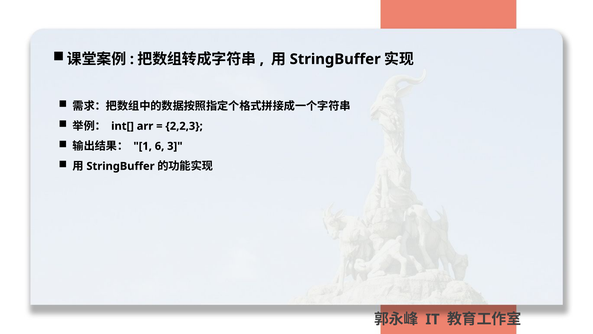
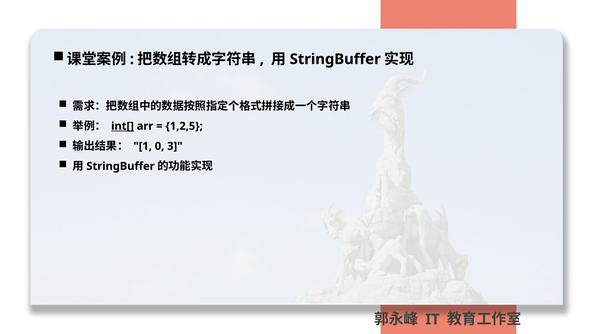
int[ underline: none -> present (123, 126)
2,2,3: 2,2,3 -> 1,2,5 (184, 126)
6: 6 -> 0 (160, 146)
